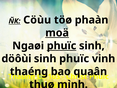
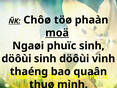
Cöùu: Cöùu -> Chôø (37, 20)
phuïc underline: present -> none (62, 46)
phuïc: phuïc -> döôùi (74, 58)
